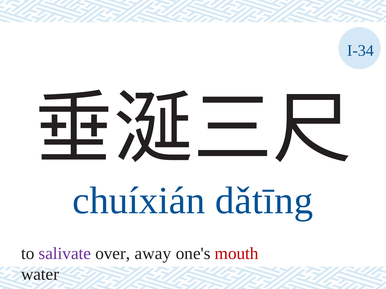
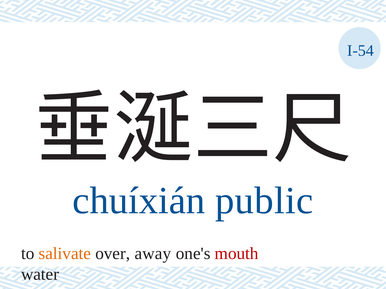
I-34: I-34 -> I-54 (361, 51)
dǎtīng: dǎtīng -> public (264, 201)
salivate colour: purple -> orange (65, 254)
